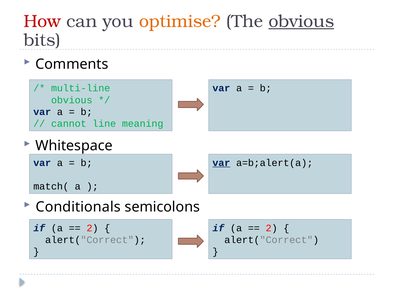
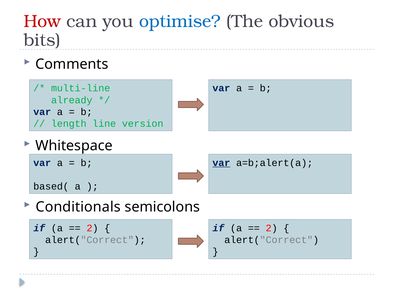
optimise colour: orange -> blue (180, 21)
obvious underline: present -> none (301, 21)
obvious: obvious -> already (72, 100)
cannot: cannot -> length (69, 123)
meaning: meaning -> version (143, 123)
match(: match( -> based( (51, 186)
